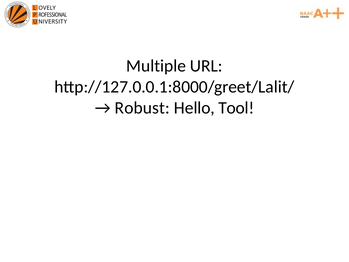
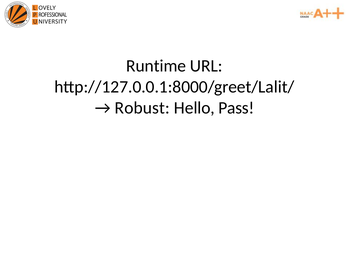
Multiple: Multiple -> Runtime (156, 66)
Tool: Tool -> Pass (236, 108)
